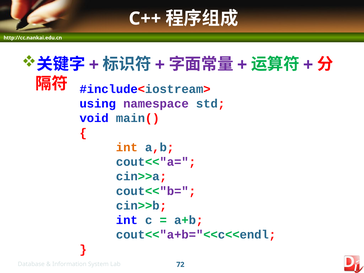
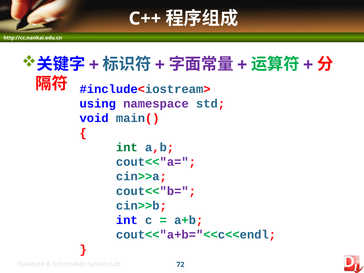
int colour: orange -> green (127, 147)
